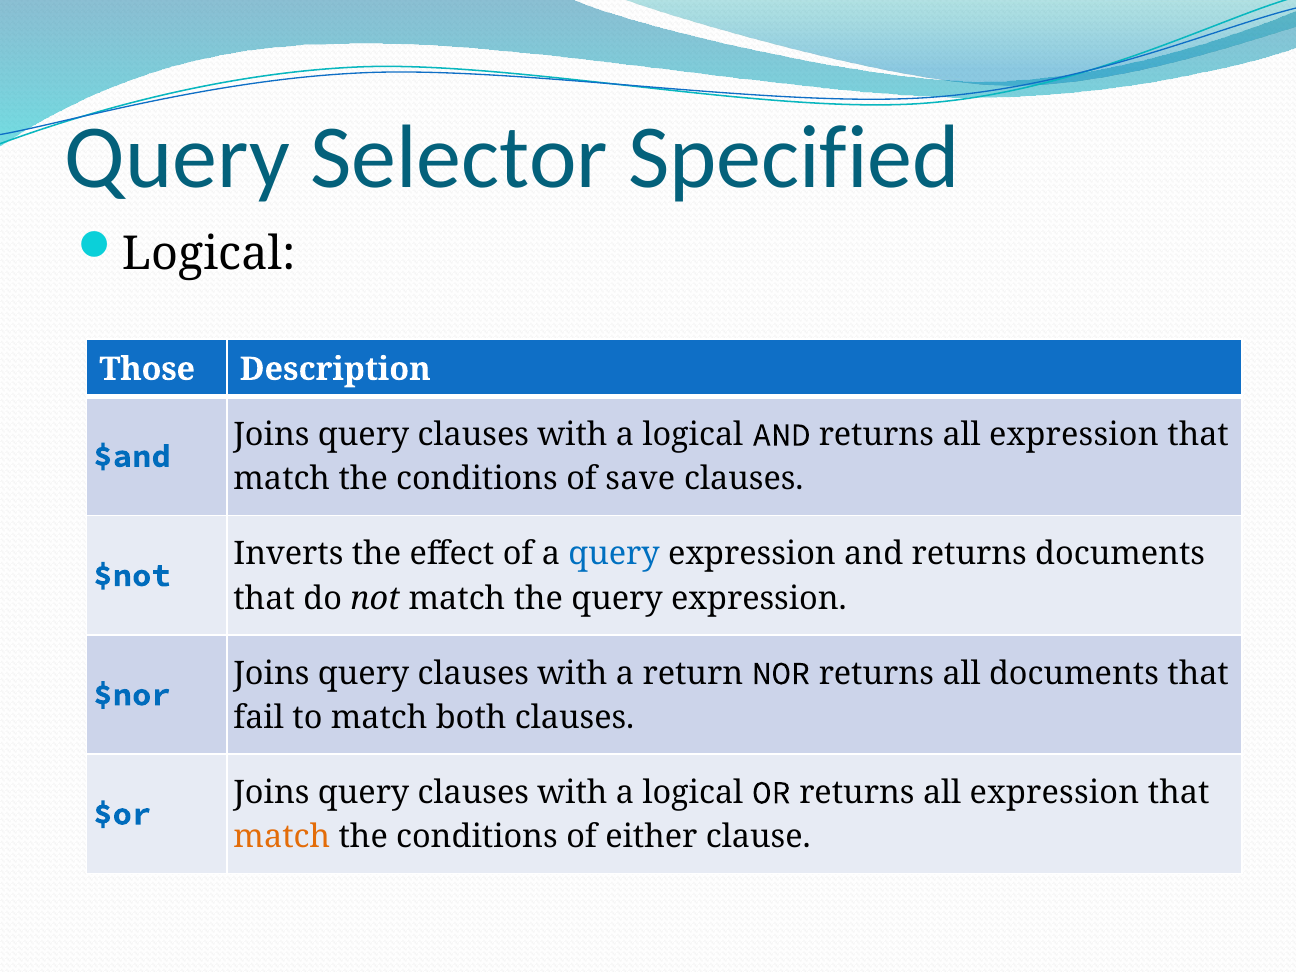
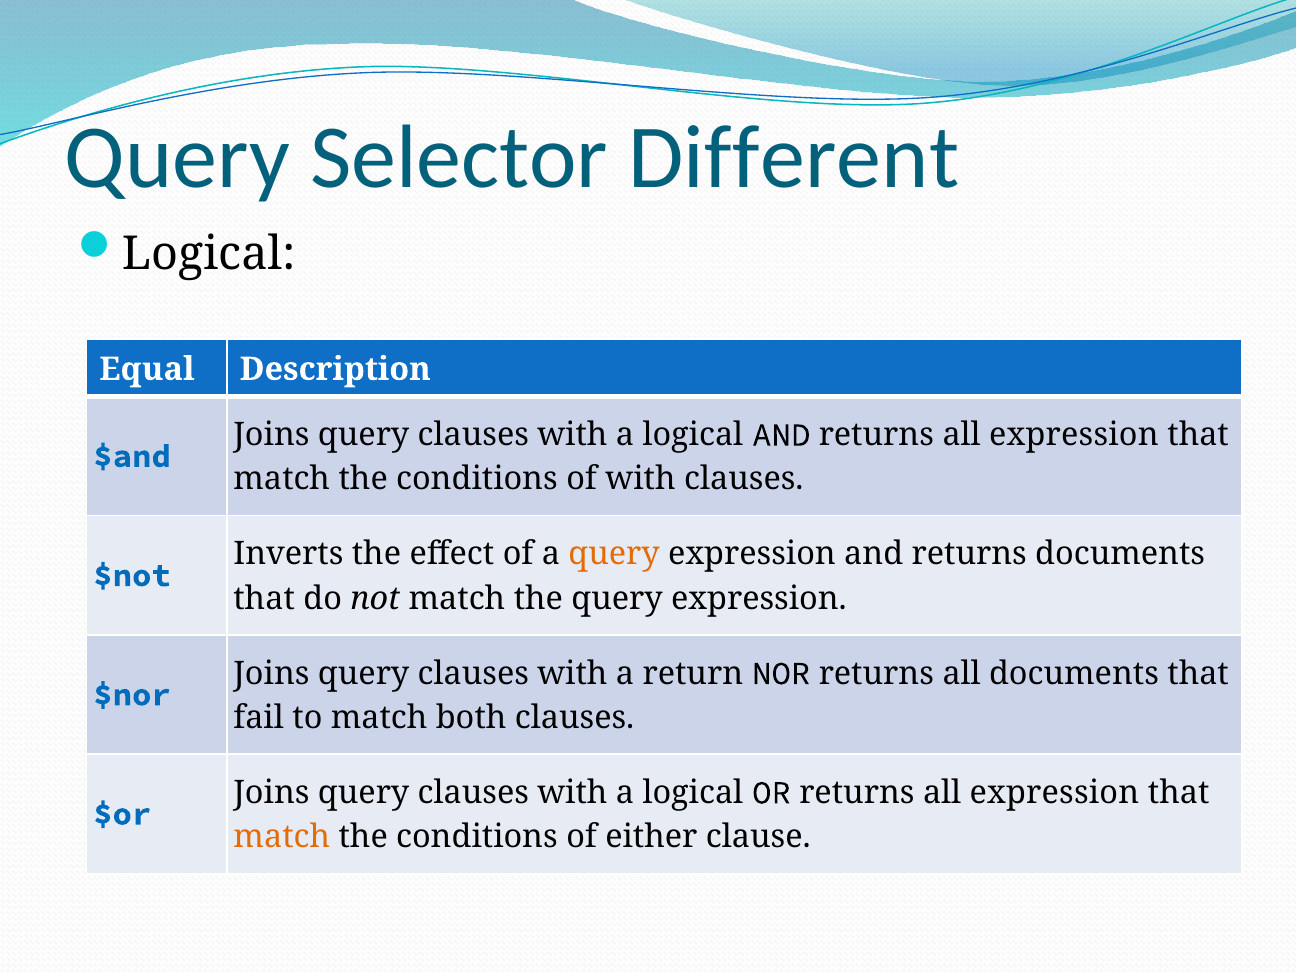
Specified: Specified -> Different (794, 157)
Those: Those -> Equal (147, 369)
of save: save -> with (641, 479)
query colour: blue -> orange (614, 554)
